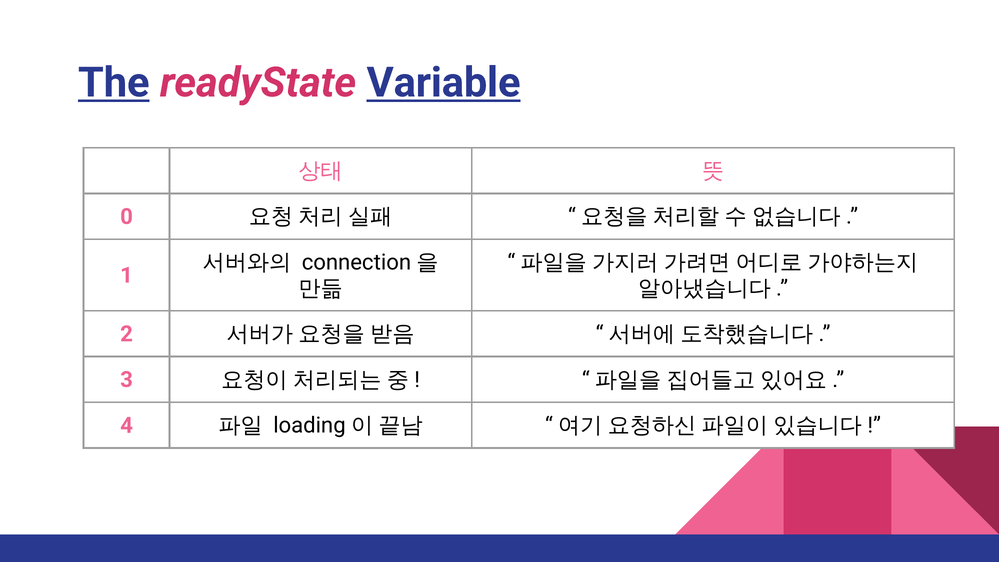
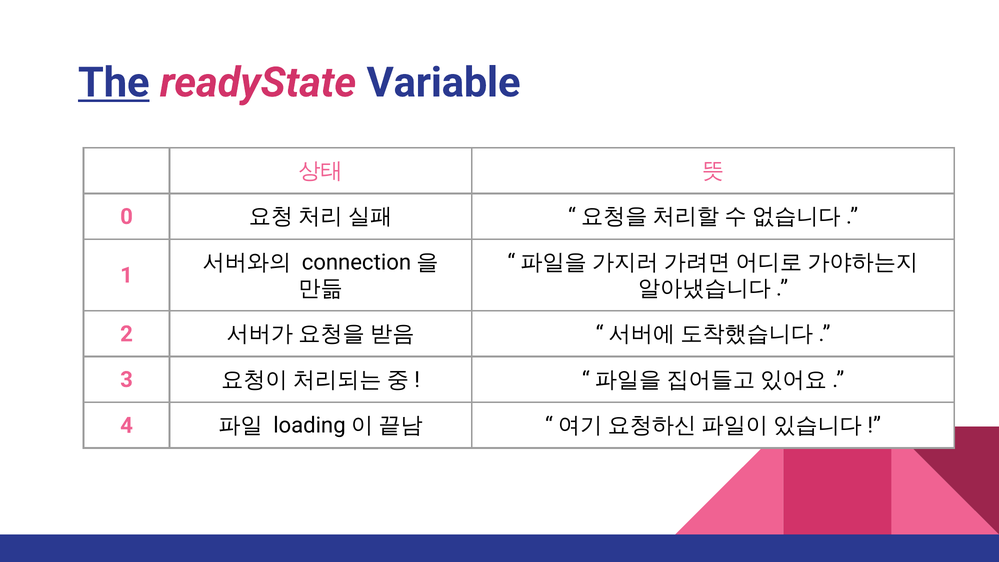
Variable underline: present -> none (444, 83)
